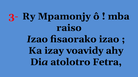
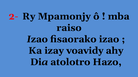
3-: 3- -> 2- (13, 16)
Fetra: Fetra -> Hazo (107, 62)
